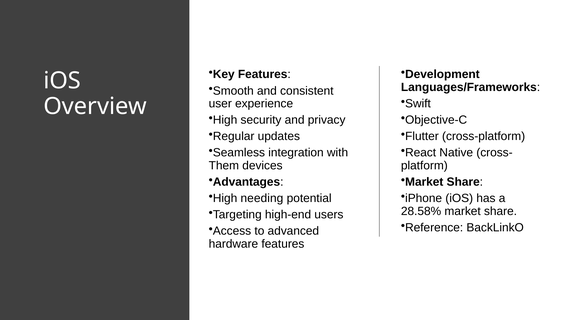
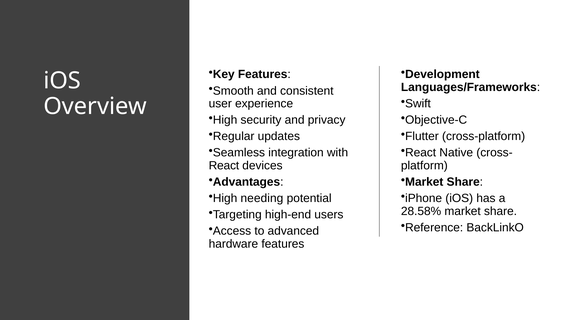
Them: Them -> React (224, 166)
